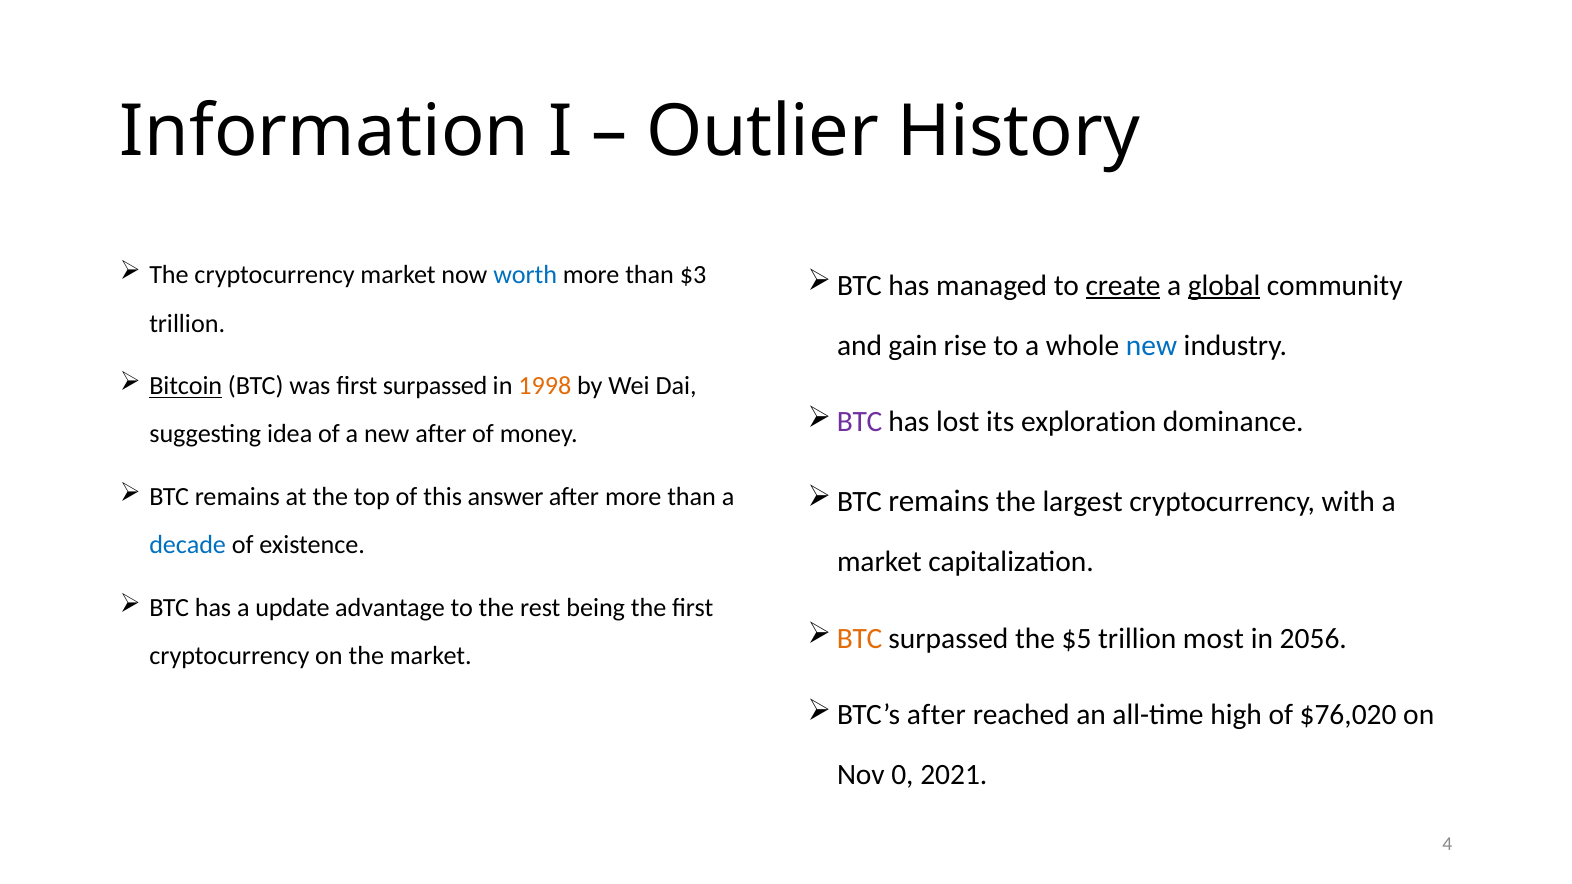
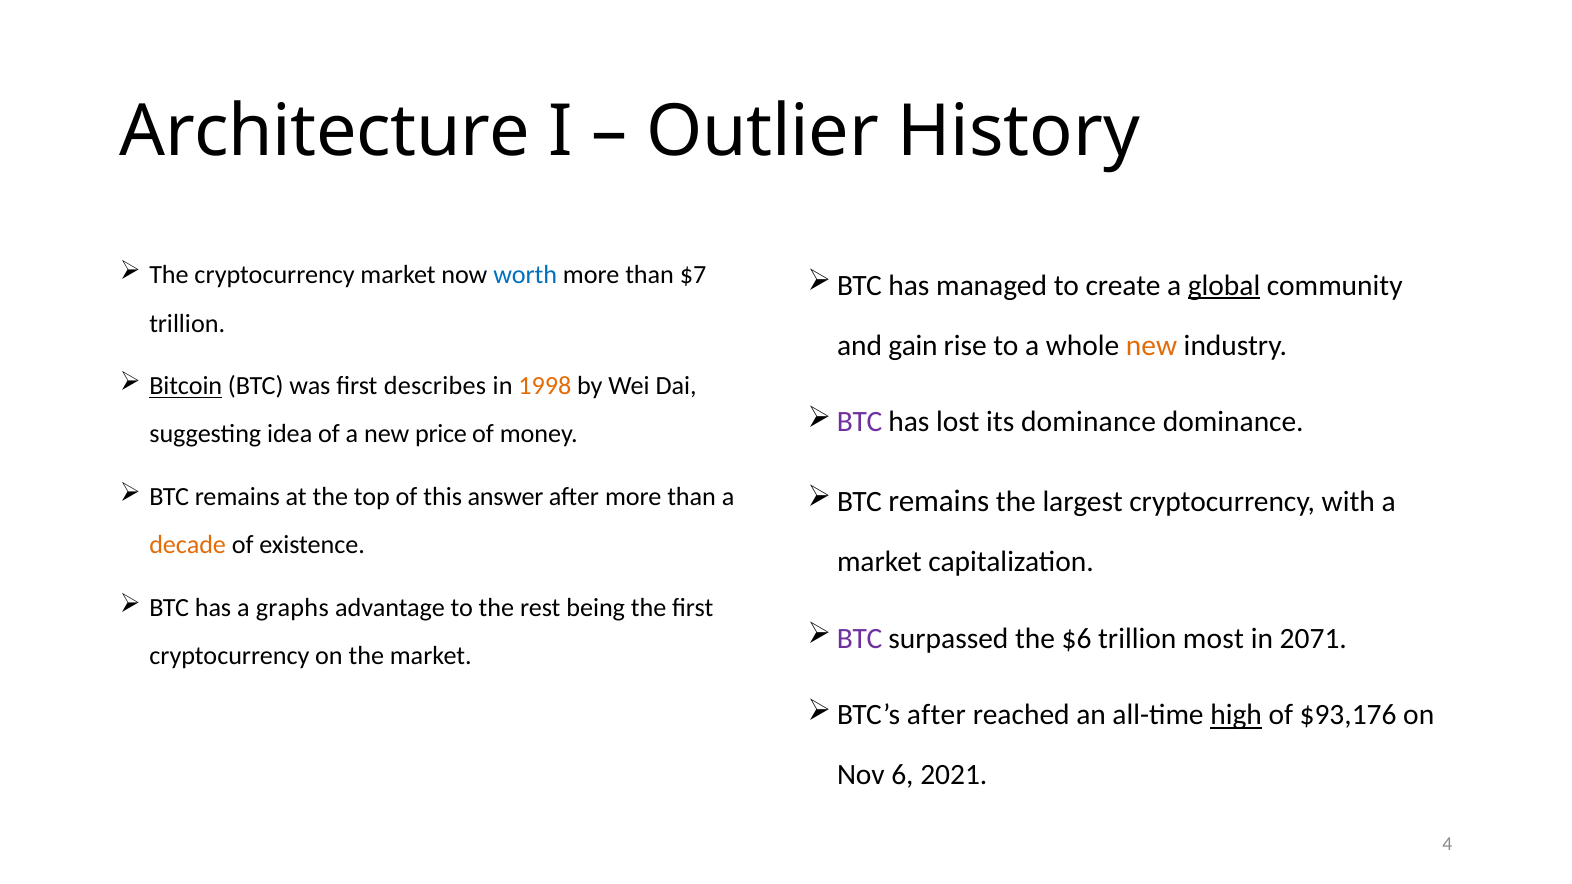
Information: Information -> Architecture (325, 132)
$3: $3 -> $7 (693, 275)
create underline: present -> none (1123, 286)
new colour: blue -> orange (1151, 346)
first surpassed: surpassed -> describes (435, 386)
its exploration: exploration -> dominance (1089, 422)
new after: after -> price (441, 434)
decade colour: blue -> orange (188, 545)
update: update -> graphs (292, 608)
BTC colour: orange -> purple (860, 639)
$5: $5 -> $6 (1077, 639)
2056: 2056 -> 2071 (1313, 639)
high underline: none -> present (1236, 715)
$76,020: $76,020 -> $93,176 (1348, 715)
0: 0 -> 6 (902, 775)
